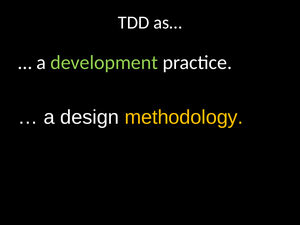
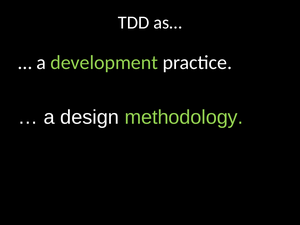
methodology colour: yellow -> light green (184, 117)
